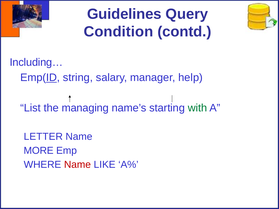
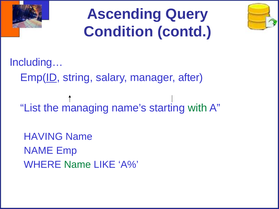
Guidelines: Guidelines -> Ascending (124, 14)
help: help -> after (191, 78)
LETTER: LETTER -> HAVING (43, 137)
MORE: MORE -> NAME (38, 151)
Name colour: red -> green (77, 165)
